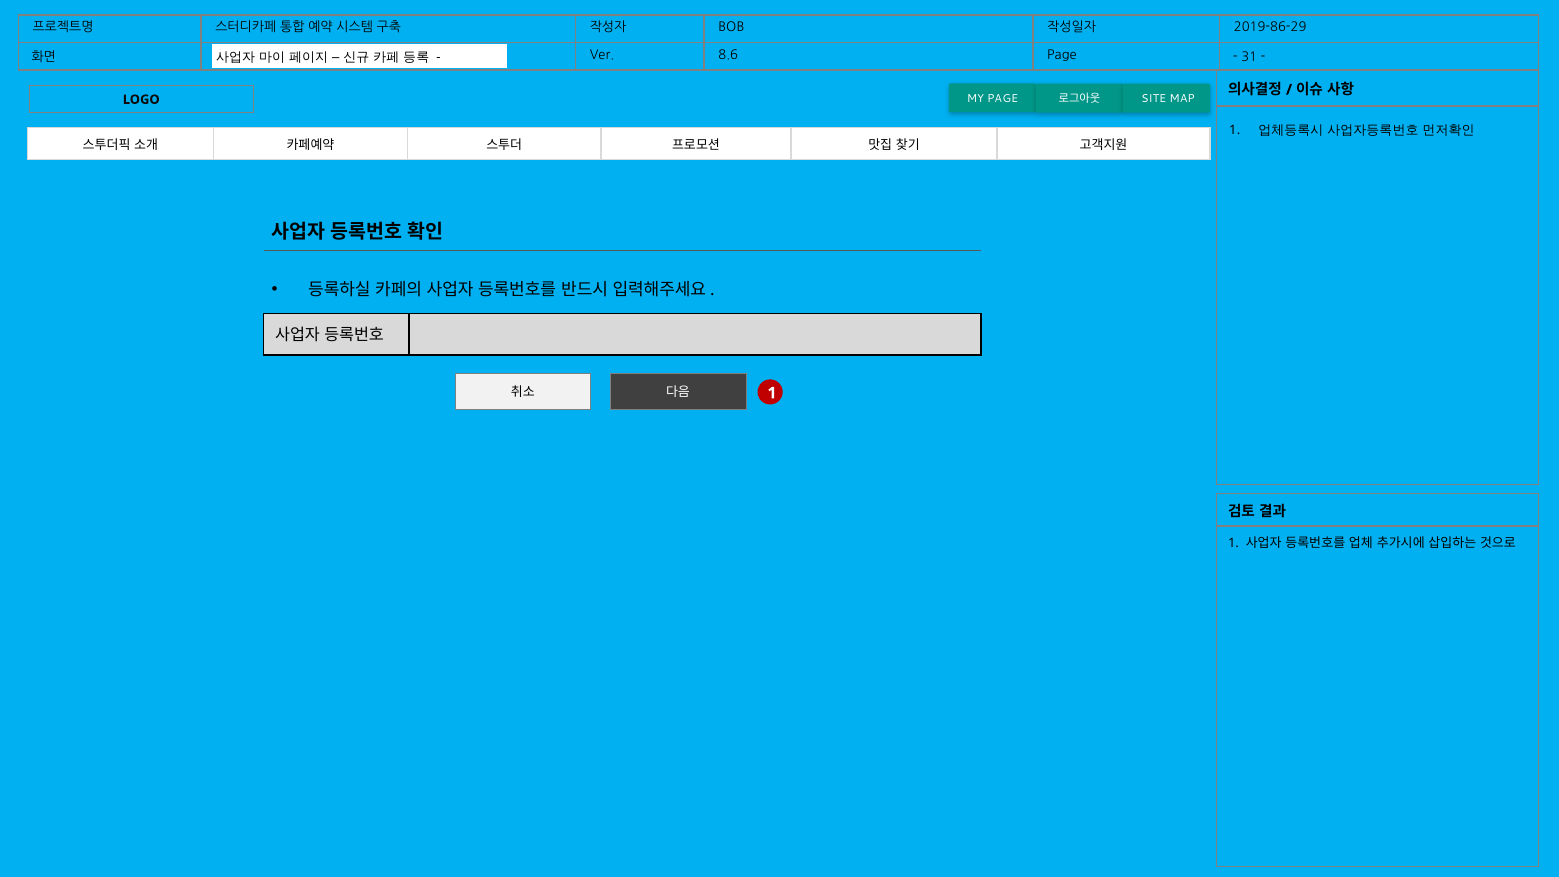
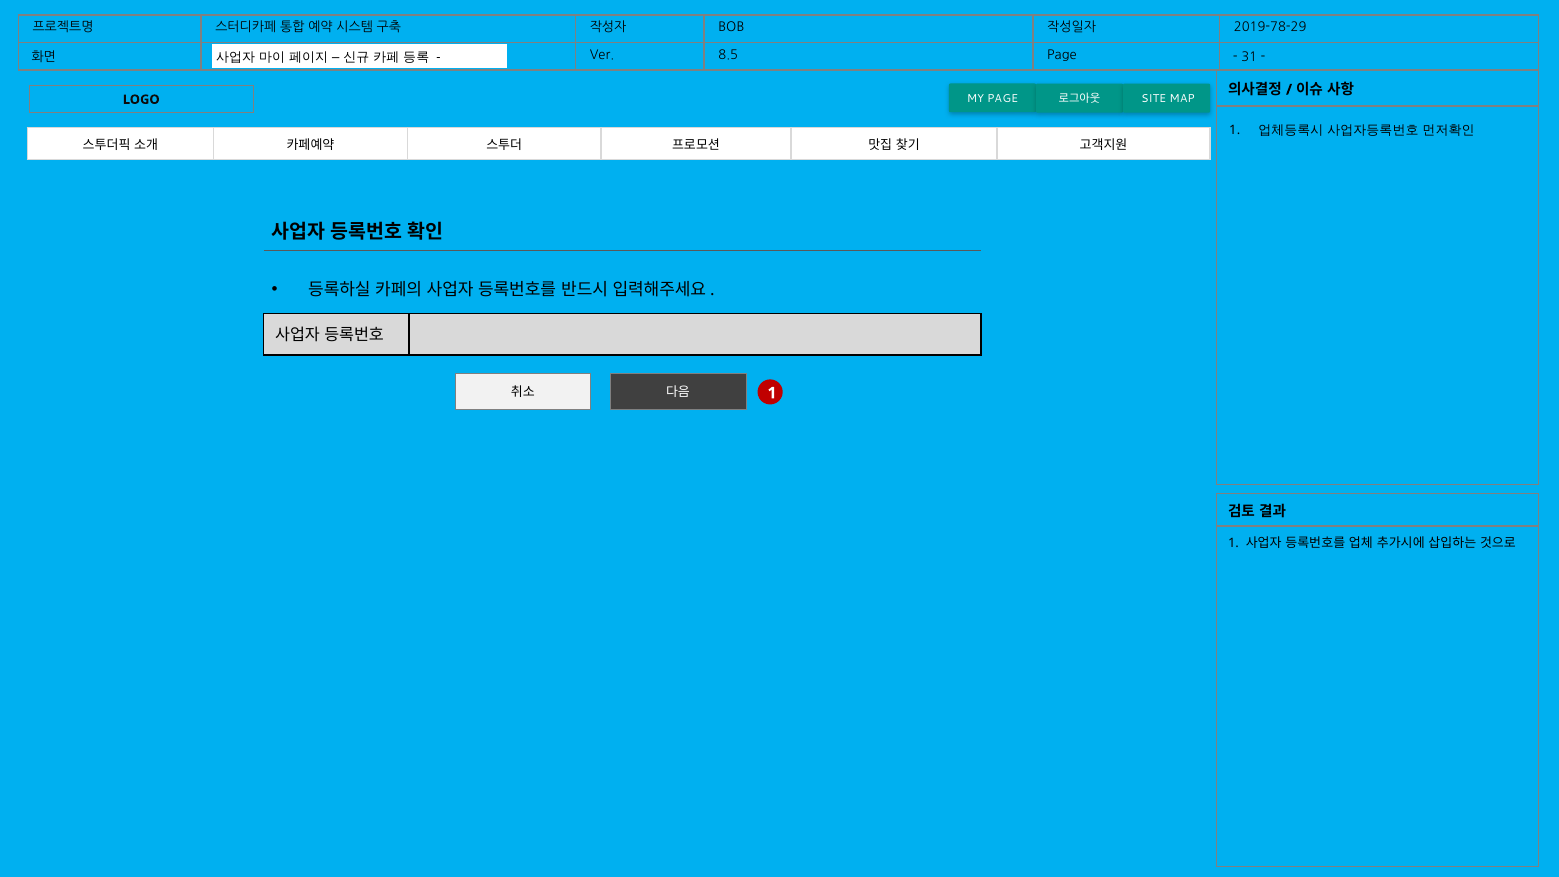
2019-86-29: 2019-86-29 -> 2019-78-29 (1270, 28)
8.6: 8.6 -> 8.5 (728, 55)
